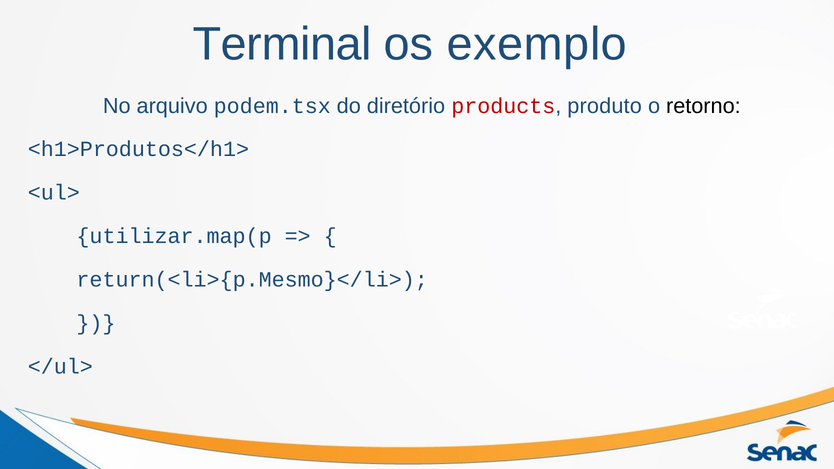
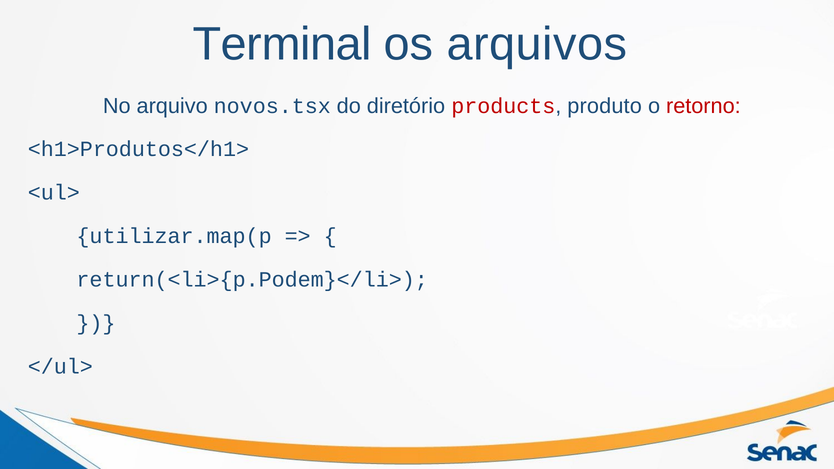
exemplo: exemplo -> arquivos (537, 44)
podem.tsx: podem.tsx -> novos.tsx (272, 106)
retorno colour: black -> red (703, 106)
return(<li>{p.Mesmo}</li>: return(<li>{p.Mesmo}</li> -> return(<li>{p.Podem}</li> (252, 280)
